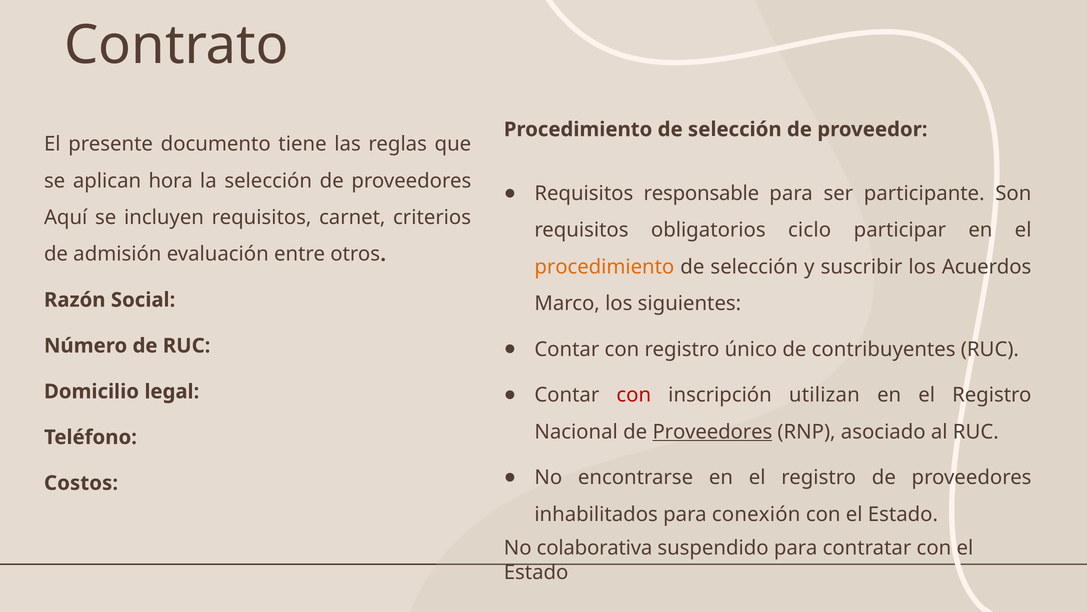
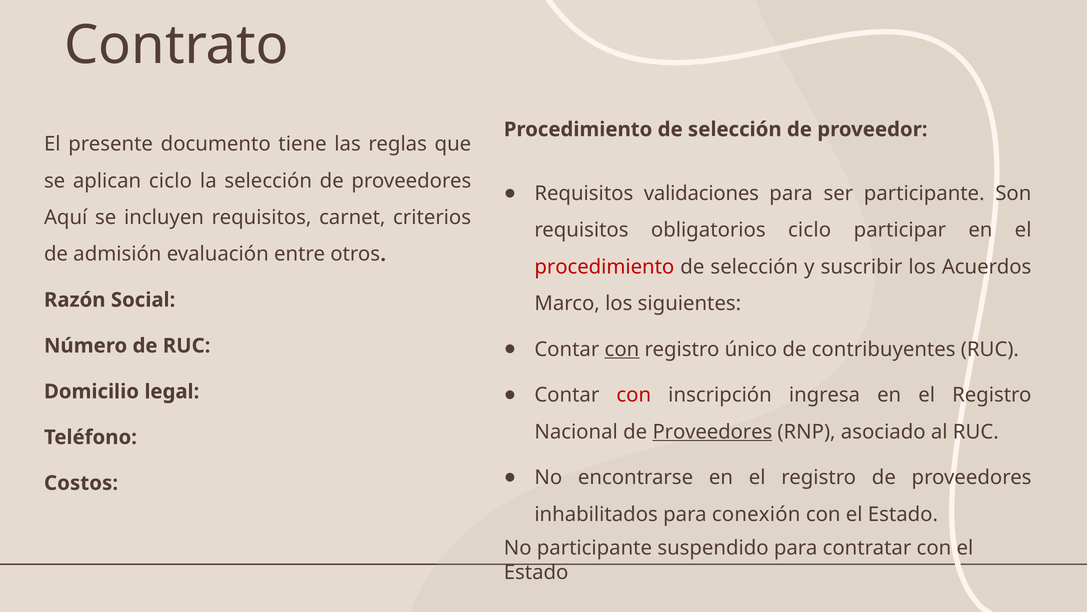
aplican hora: hora -> ciclo (170, 181)
responsable: responsable -> validaciones (701, 193)
procedimiento colour: orange -> red (604, 267)
con underline: none -> present (622, 349)
utilizan: utilizan -> ingresa (824, 395)
No colaborativa: colaborativa -> participante (594, 547)
